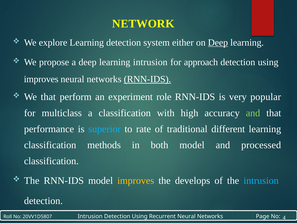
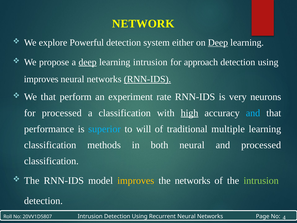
explore Learning: Learning -> Powerful (87, 42)
deep underline: none -> present (88, 62)
role: role -> rate (164, 97)
popular: popular -> neurons (266, 97)
for multiclass: multiclass -> processed (62, 113)
high underline: none -> present (190, 113)
and colour: light green -> light blue (253, 113)
rate: rate -> will (144, 129)
different: different -> multiple (228, 129)
both model: model -> neural (192, 145)
the develops: develops -> networks (193, 180)
intrusion colour: light blue -> light green (261, 180)
